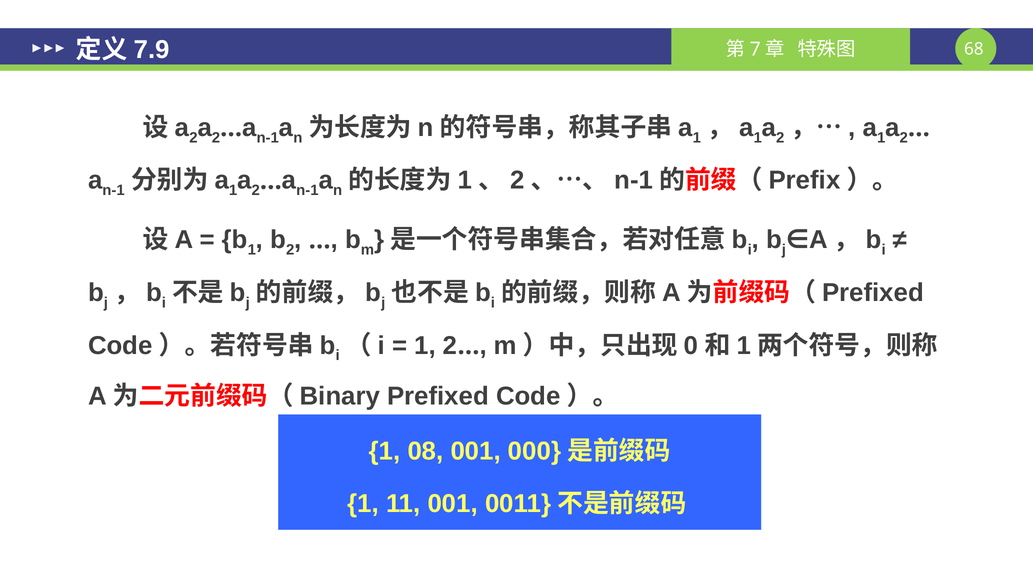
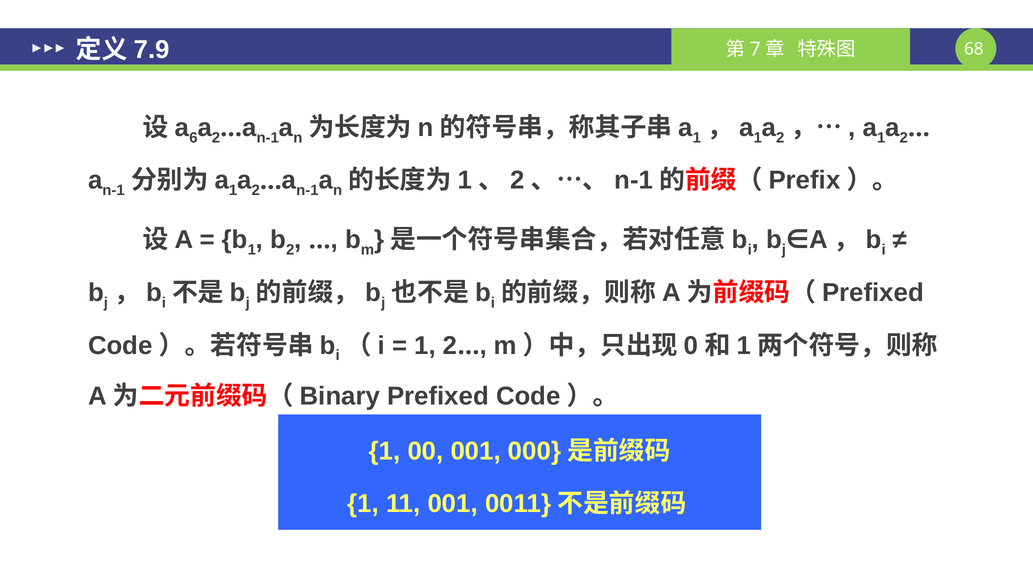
2: 2 -> 6 (193, 138)
08: 08 -> 00 (425, 451)
